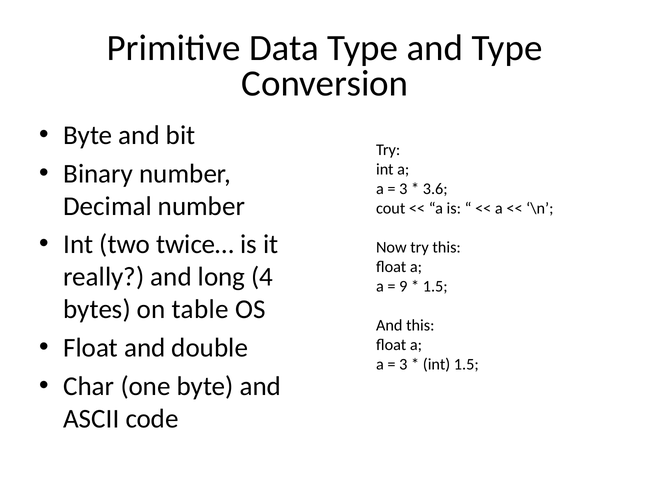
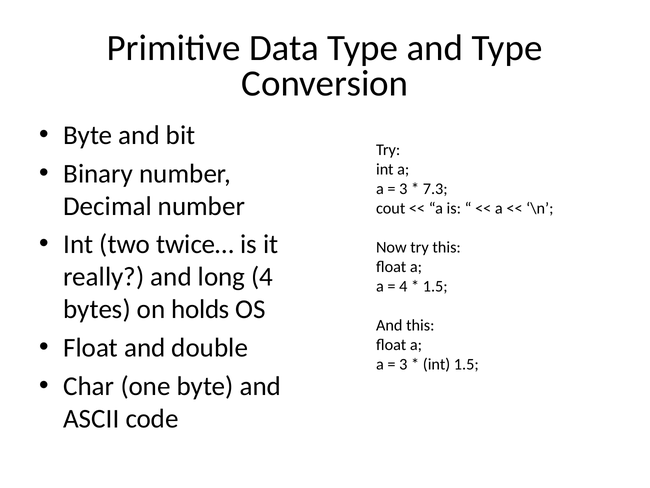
3.6: 3.6 -> 7.3 (435, 188)
9: 9 -> 4 (403, 286)
table: table -> holds (200, 309)
